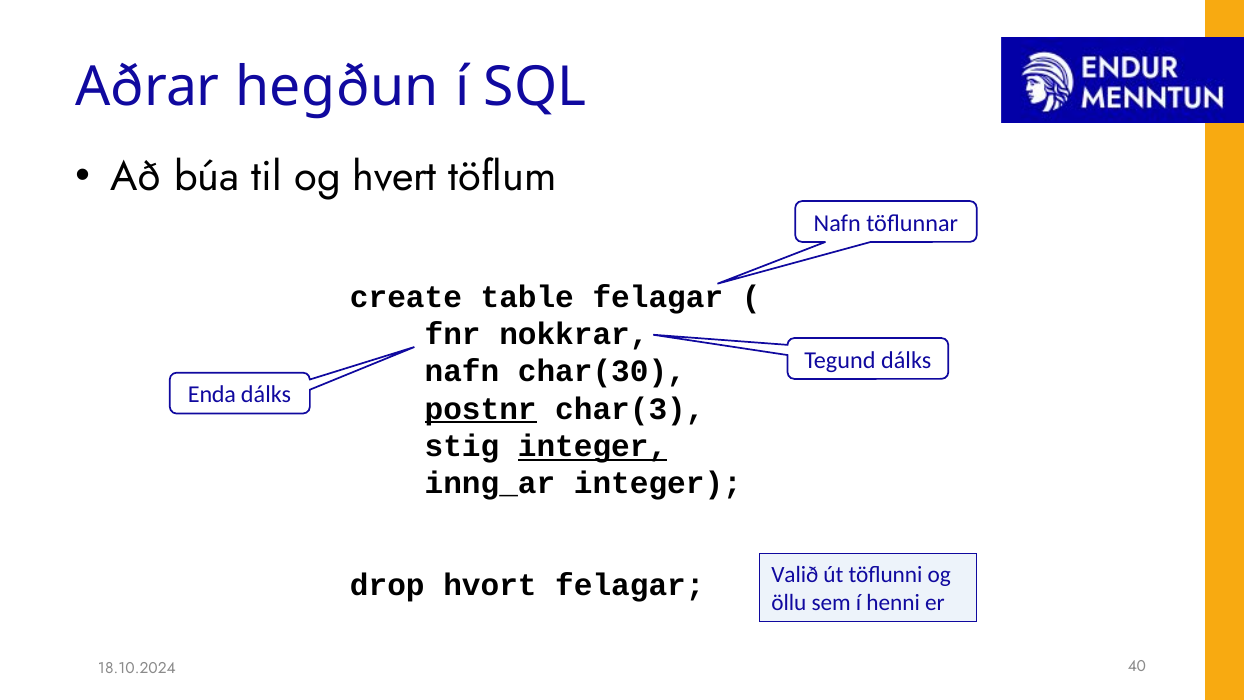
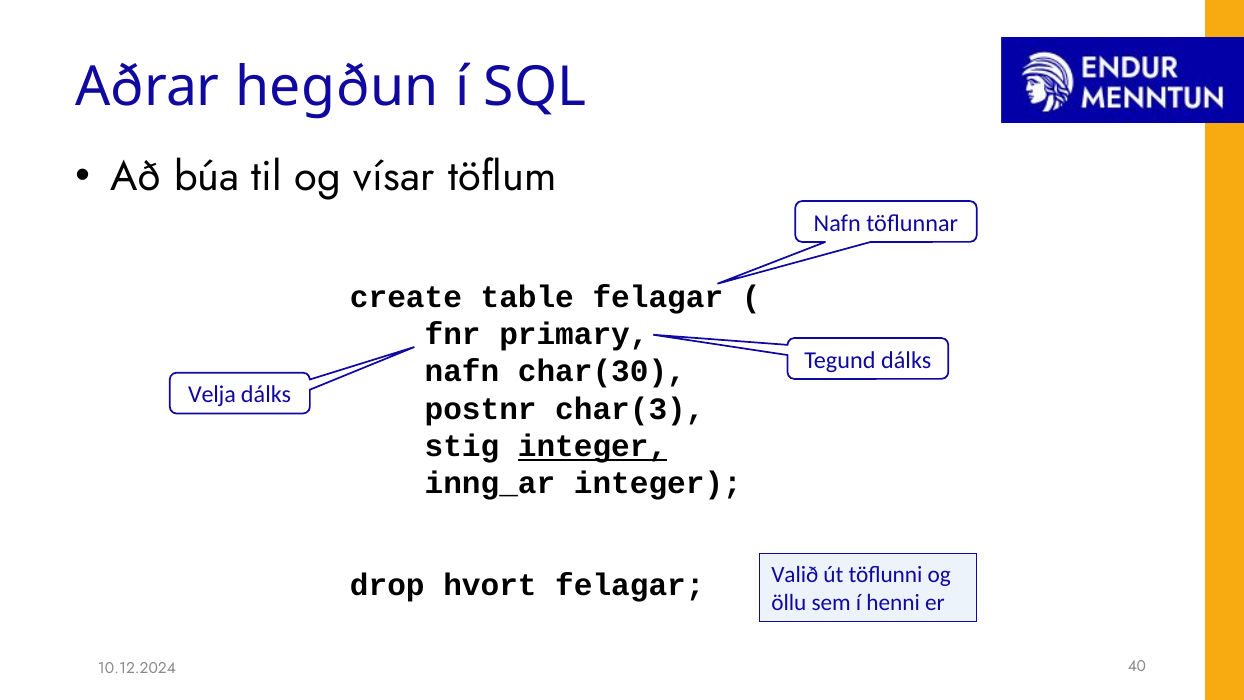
hvert: hvert -> vísar (394, 177)
nokkrar: nokkrar -> primary (574, 334)
Enda: Enda -> Velja (212, 395)
postnr underline: present -> none (481, 409)
18.10.2024: 18.10.2024 -> 10.12.2024 (137, 668)
